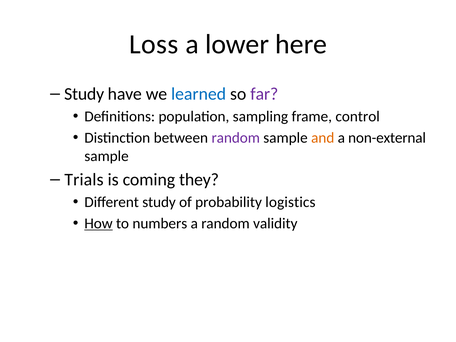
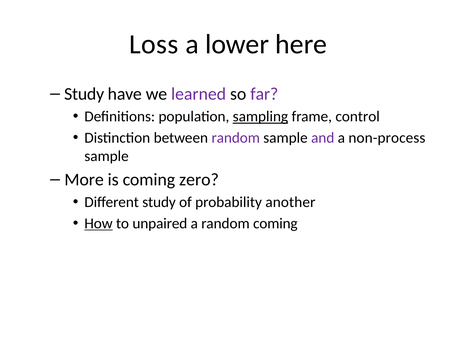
learned colour: blue -> purple (199, 94)
sampling underline: none -> present (260, 117)
and colour: orange -> purple (323, 138)
non-external: non-external -> non-process (387, 138)
Trials: Trials -> More (84, 180)
they: they -> zero (199, 180)
logistics: logistics -> another (290, 202)
numbers: numbers -> unpaired (160, 224)
random validity: validity -> coming (275, 224)
